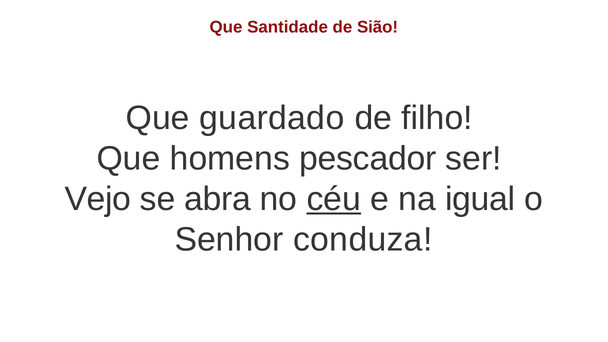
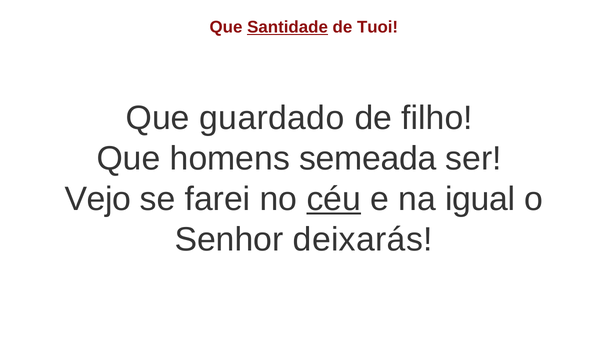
Santidade underline: none -> present (288, 27)
Sião: Sião -> Tuoi (378, 27)
pescador: pescador -> semeada (368, 158)
abra: abra -> farei (218, 199)
conduza: conduza -> deixarás (363, 239)
